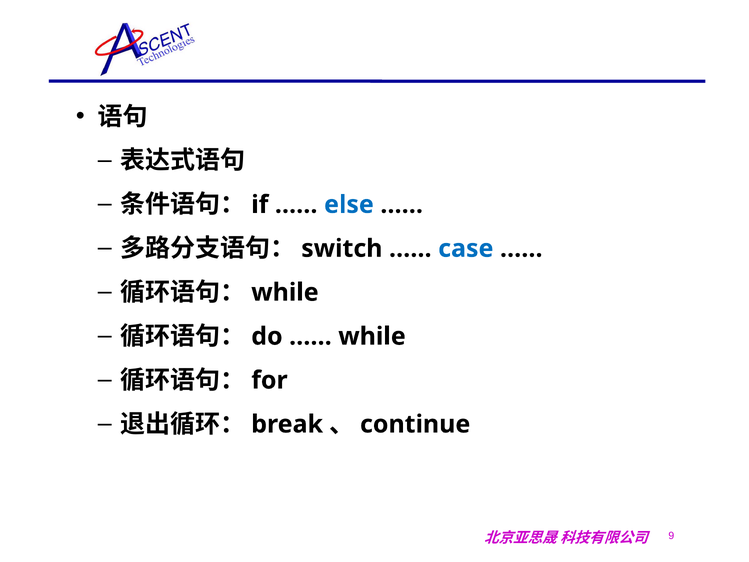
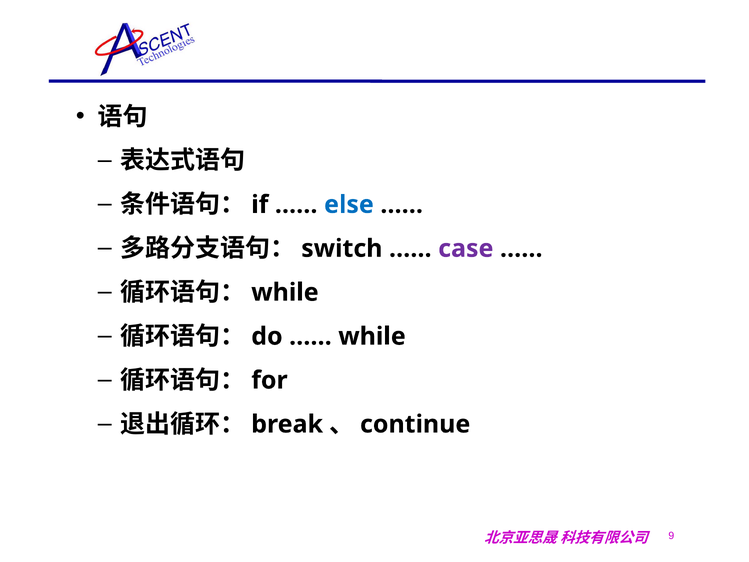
case colour: blue -> purple (466, 248)
